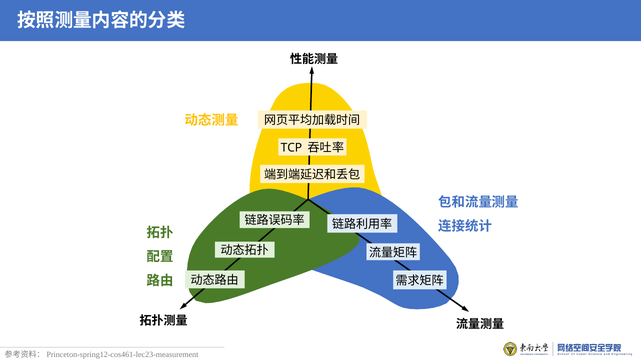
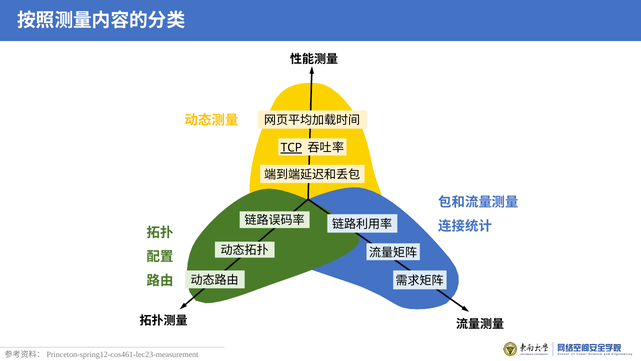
TCP underline: none -> present (291, 148)
